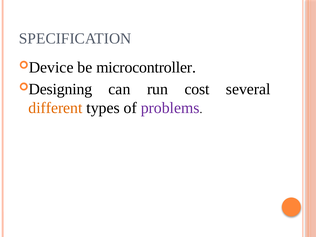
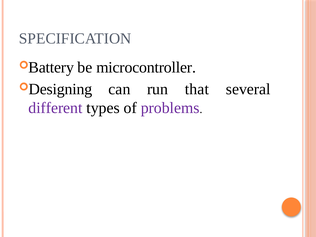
Device: Device -> Battery (51, 67)
cost: cost -> that (197, 89)
different colour: orange -> purple (55, 108)
